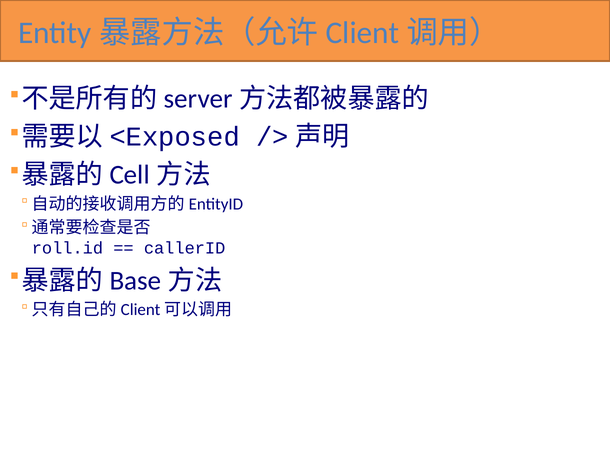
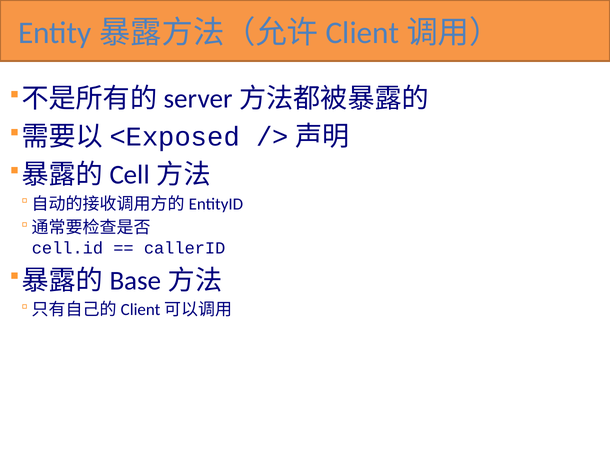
roll.id: roll.id -> cell.id (67, 248)
